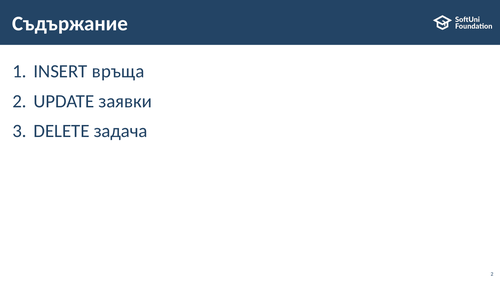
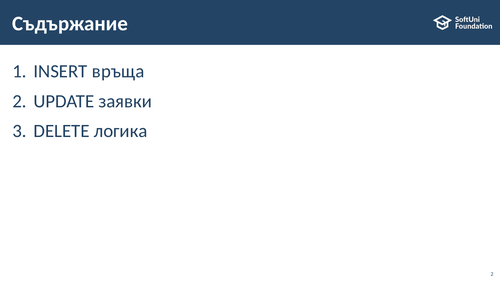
задача: задача -> логика (121, 131)
